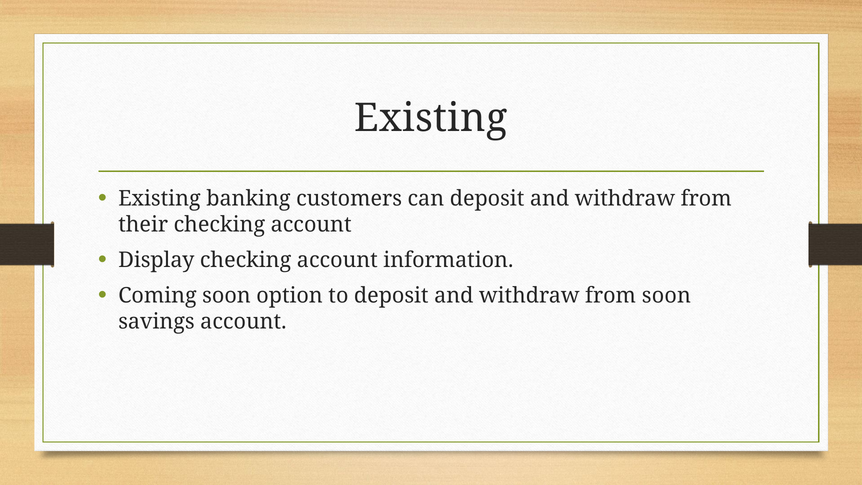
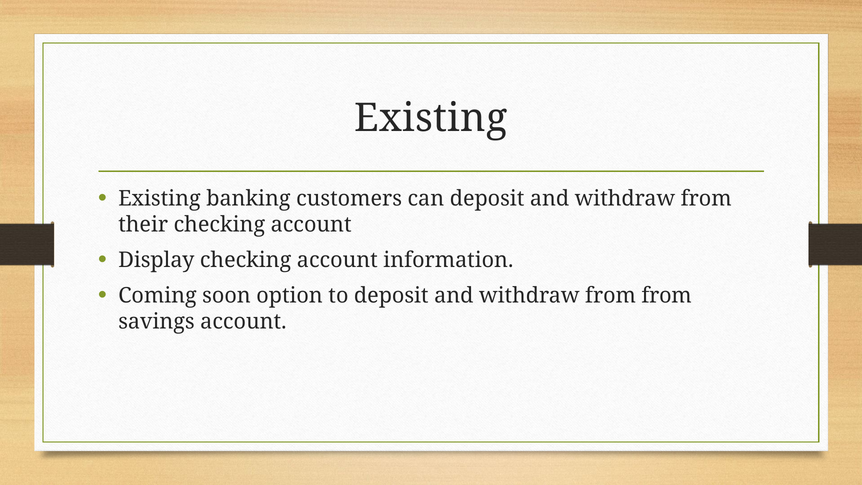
from soon: soon -> from (667, 295)
